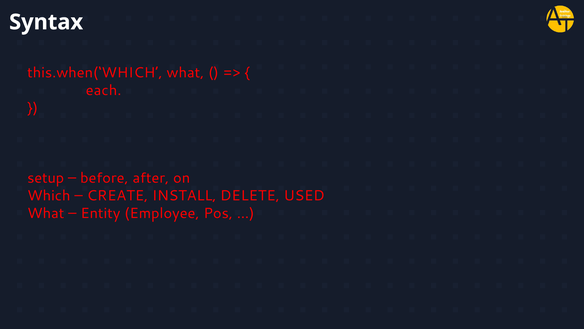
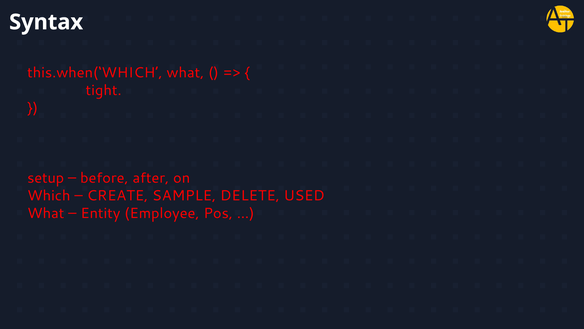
each: each -> tight (104, 90)
INSTALL: INSTALL -> SAMPLE (184, 195)
